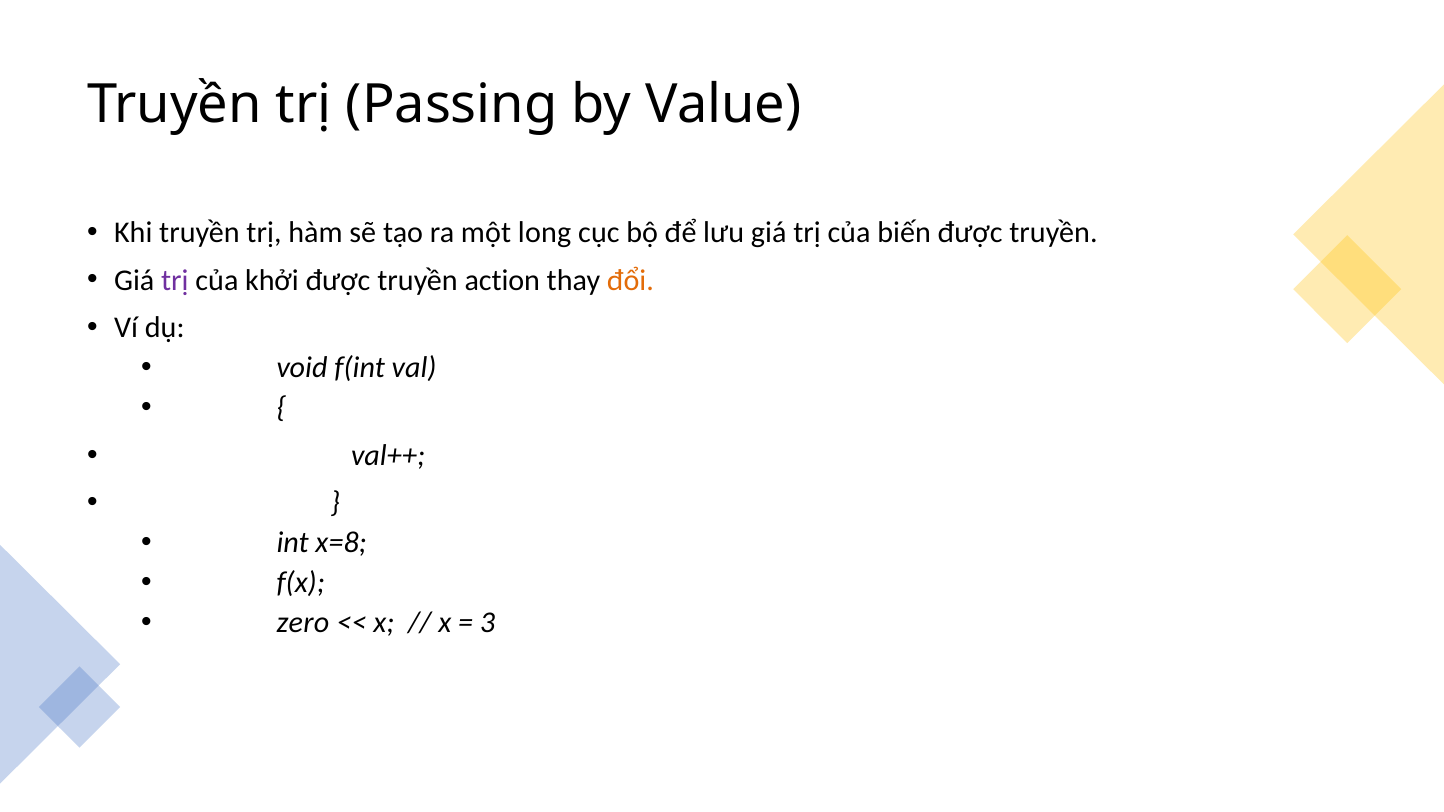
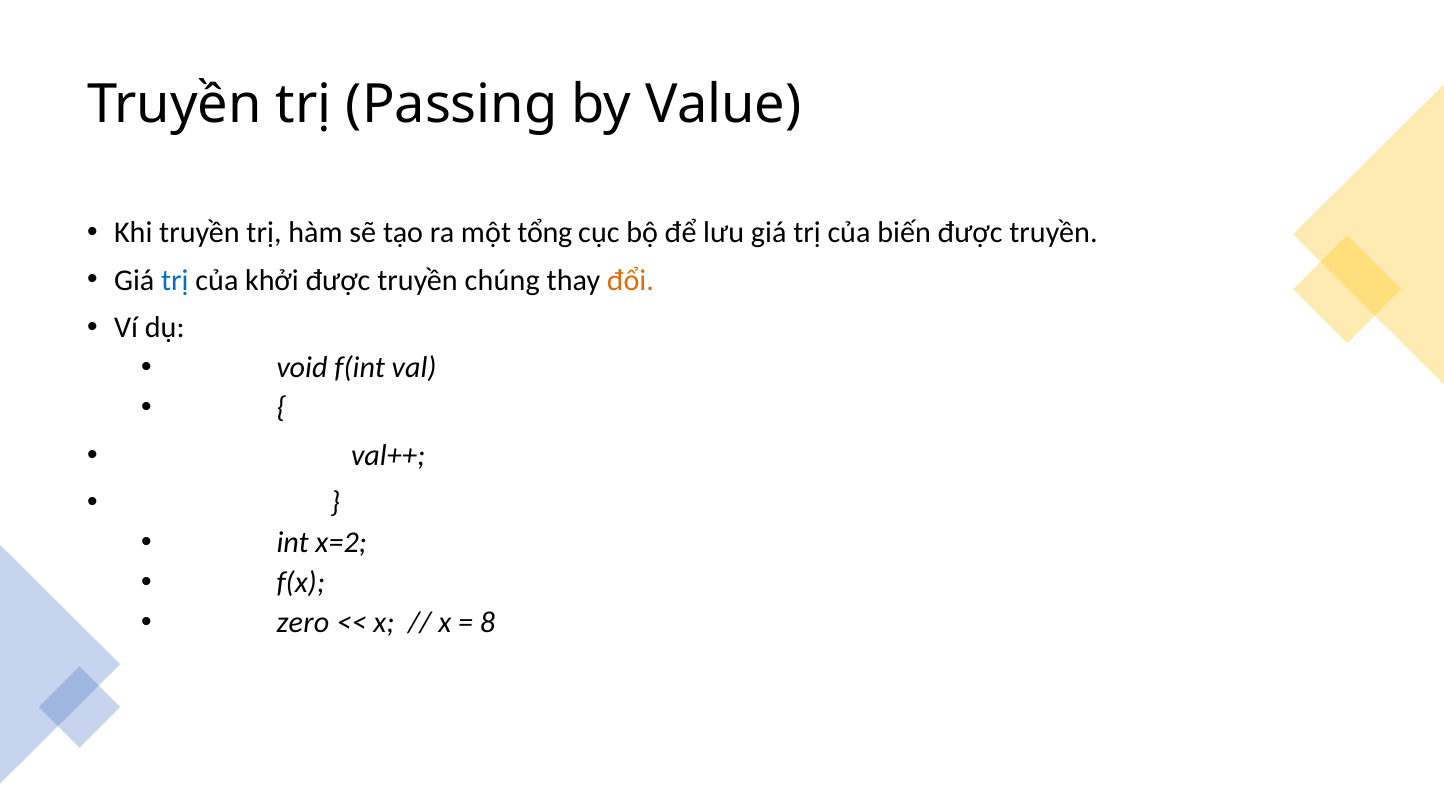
long: long -> tổng (545, 233)
trị colour: purple -> blue (175, 280)
action: action -> chúng (502, 280)
x=8: x=8 -> x=2 (341, 543)
3: 3 -> 8 (488, 623)
